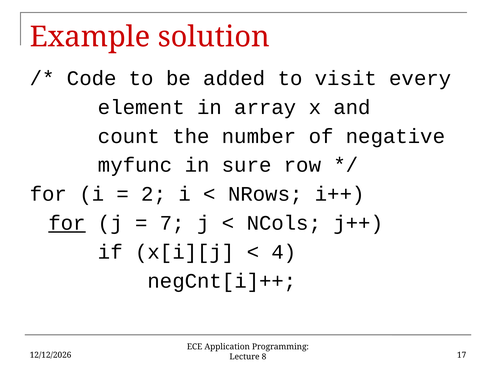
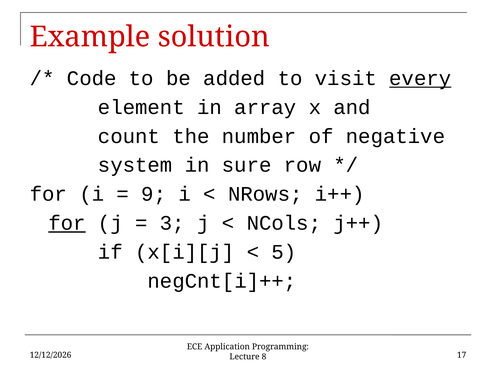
every underline: none -> present (420, 78)
myfunc: myfunc -> system (135, 165)
2: 2 -> 9 (154, 194)
7: 7 -> 3 (172, 223)
4: 4 -> 5 (284, 252)
